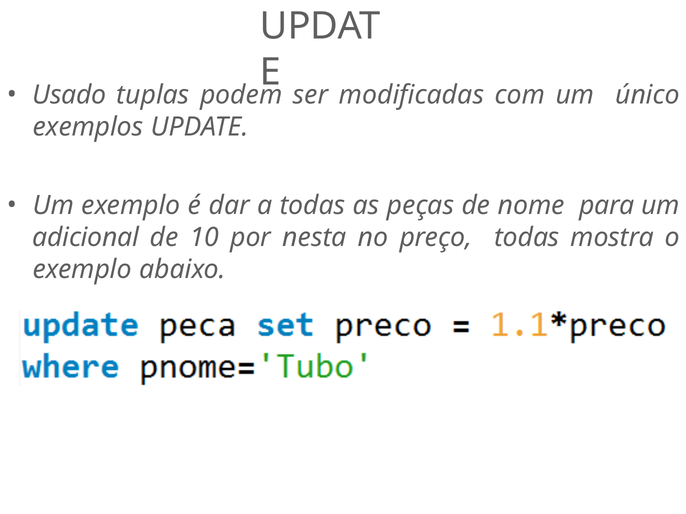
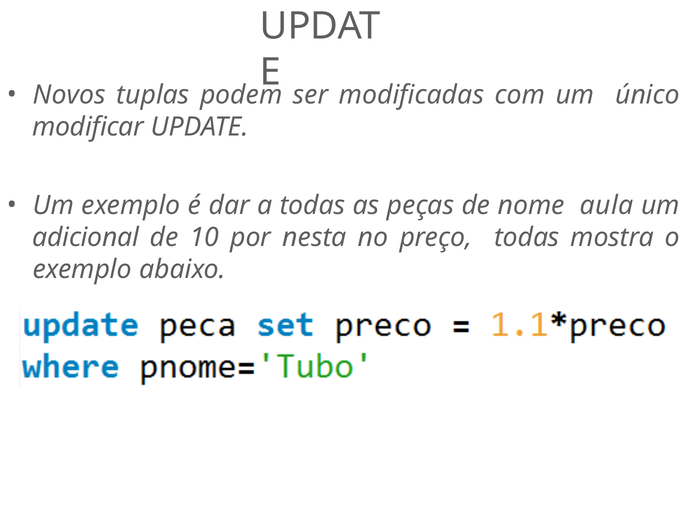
Usado: Usado -> Novos (69, 95)
exemplos: exemplos -> modificar (88, 127)
para: para -> aula (607, 206)
